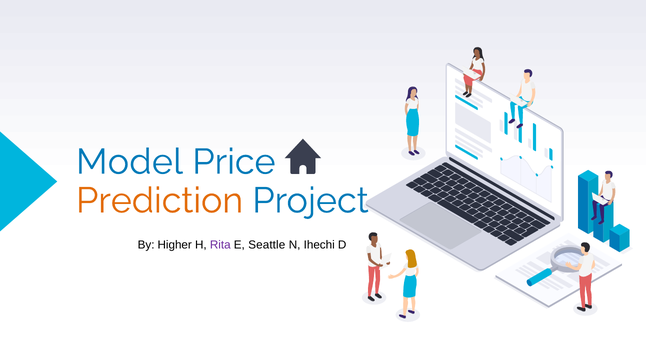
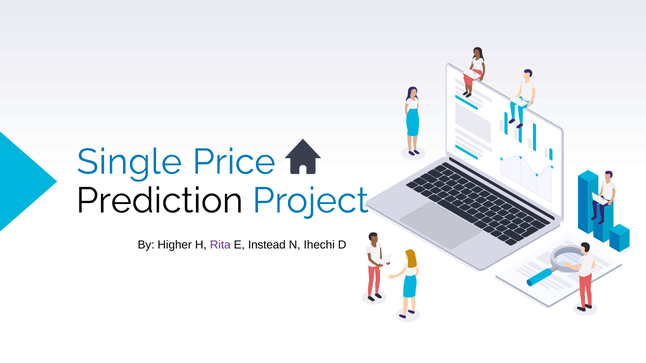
Model: Model -> Single (129, 162)
Prediction colour: orange -> black (160, 201)
Seattle: Seattle -> Instead (267, 245)
